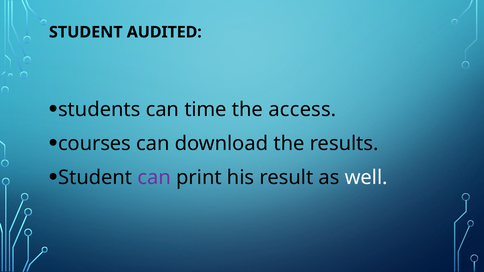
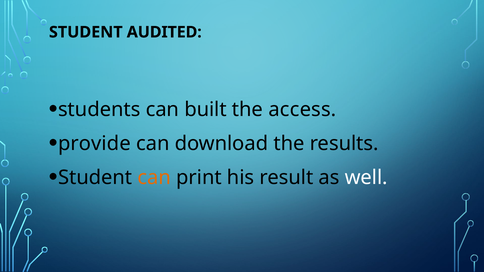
time: time -> built (205, 110)
courses: courses -> provide (94, 144)
can colour: purple -> orange (154, 178)
